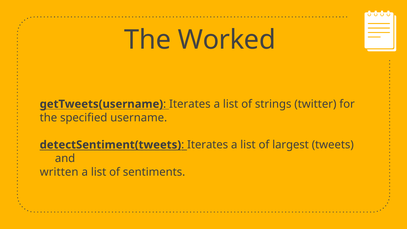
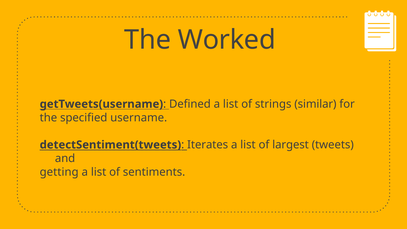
Iterates: Iterates -> Defined (190, 104)
twitter: twitter -> similar (315, 104)
written: written -> getting (59, 172)
